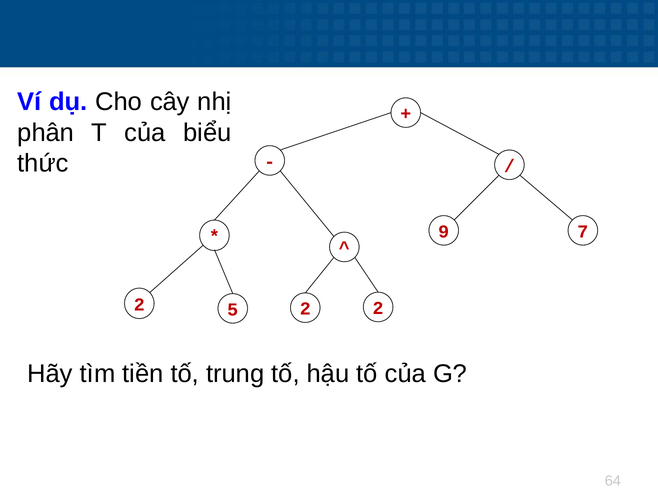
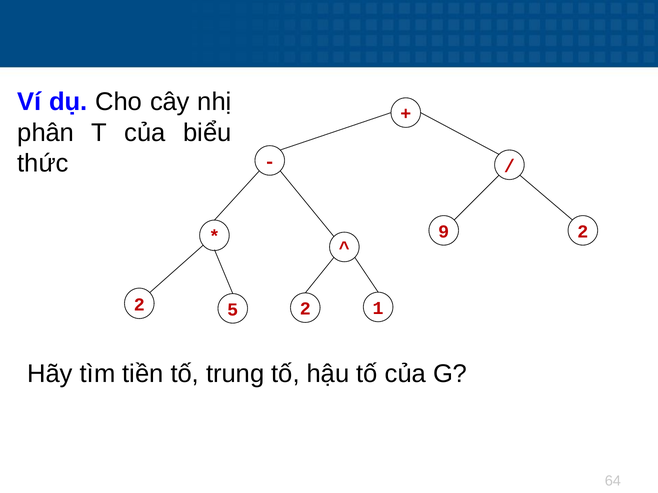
9 7: 7 -> 2 (583, 232)
2 2: 2 -> 1 (378, 309)
